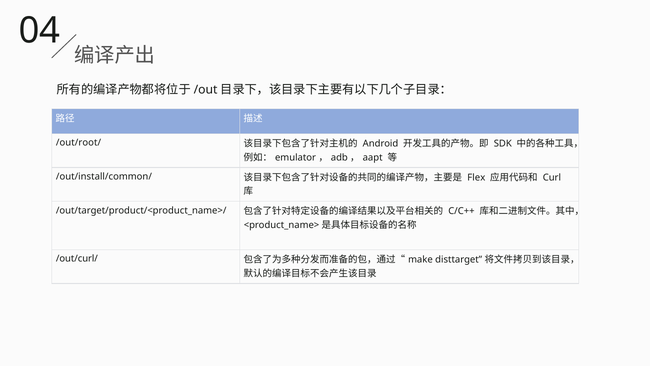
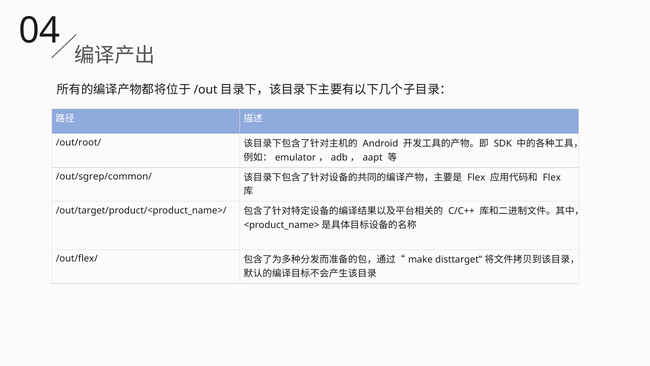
/out/install/common/: /out/install/common/ -> /out/sgrep/common/ (104, 176)
Curl: Curl -> Flex (552, 177)
/out/curl/: /out/curl/ -> /out/flex/ (77, 258)
